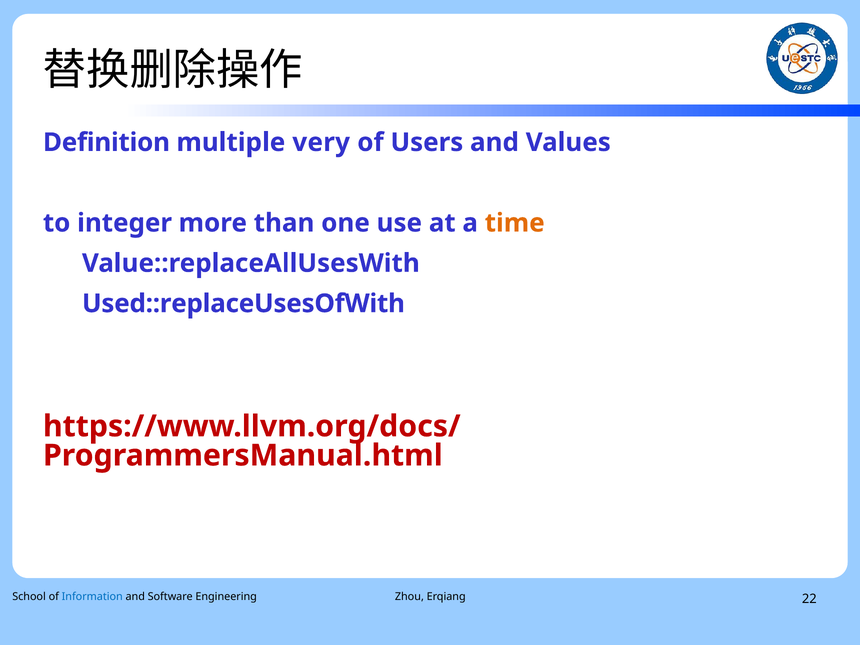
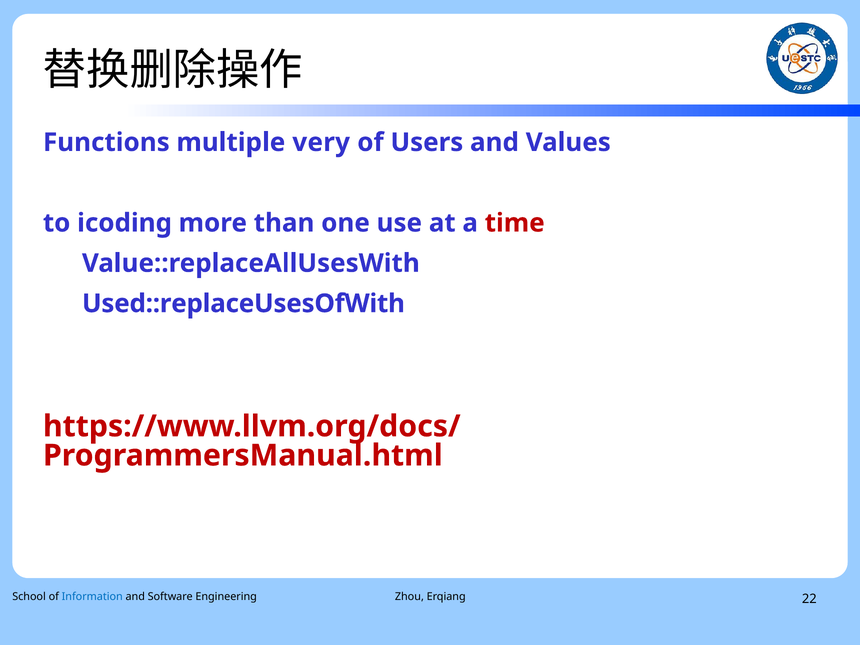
Definition: Definition -> Functions (106, 142)
integer: integer -> icoding (125, 223)
time colour: orange -> red (515, 223)
